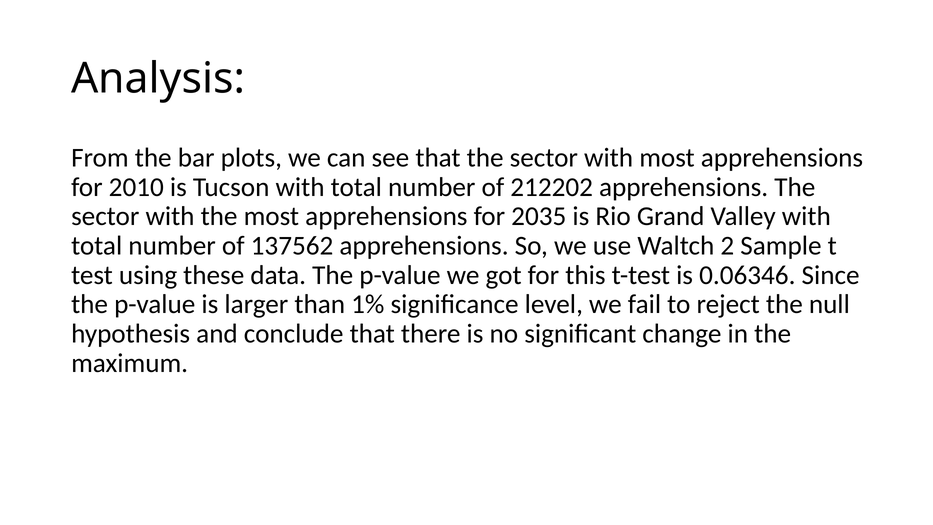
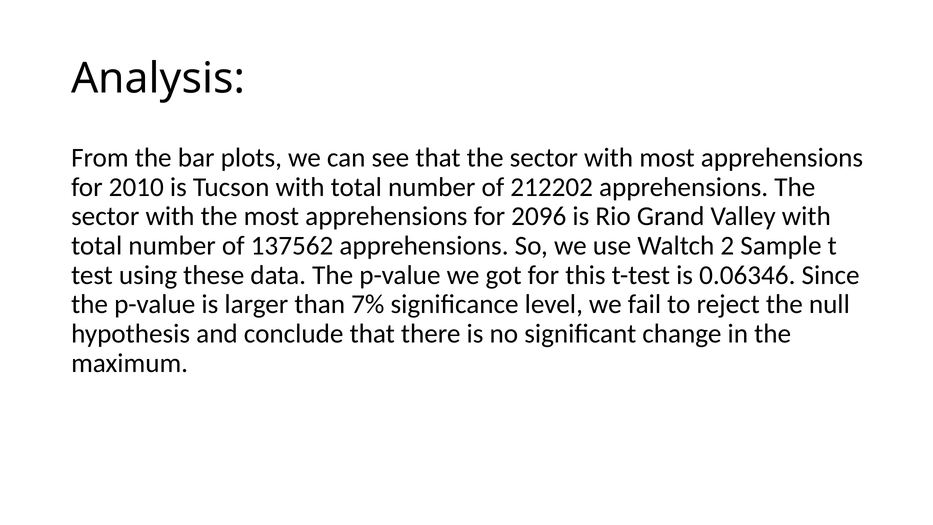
2035: 2035 -> 2096 (539, 216)
1%: 1% -> 7% (368, 304)
